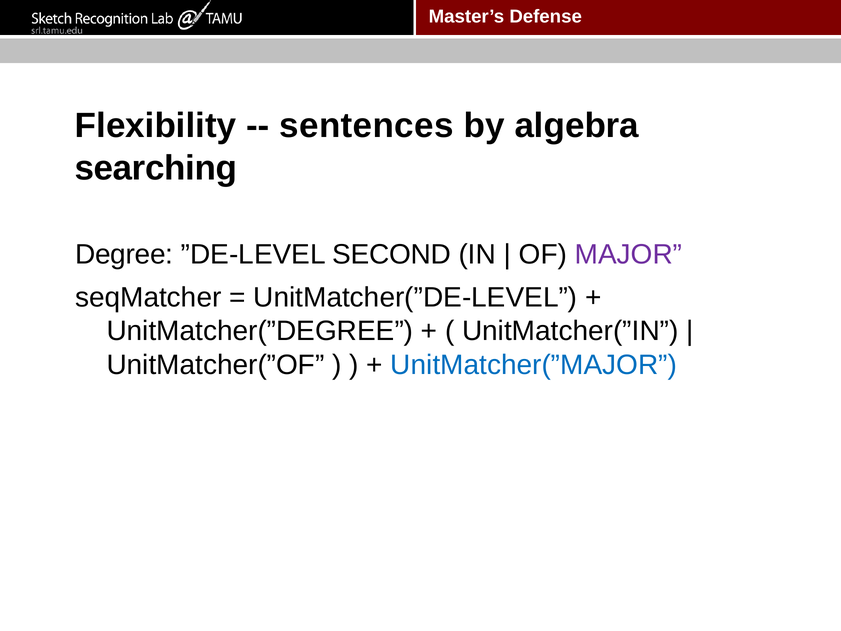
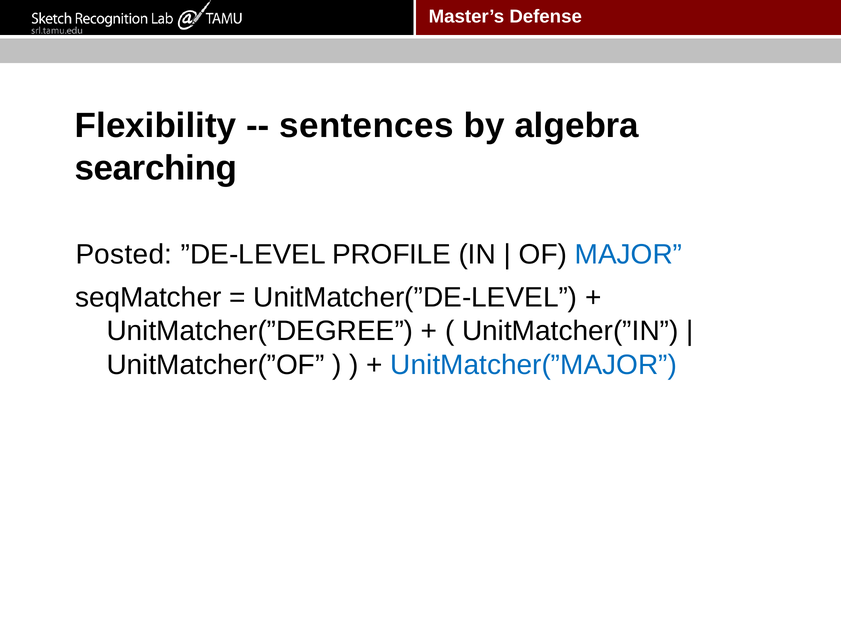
Degree: Degree -> Posted (124, 254)
SECOND: SECOND -> PROFILE (392, 254)
MAJOR colour: purple -> blue (628, 254)
